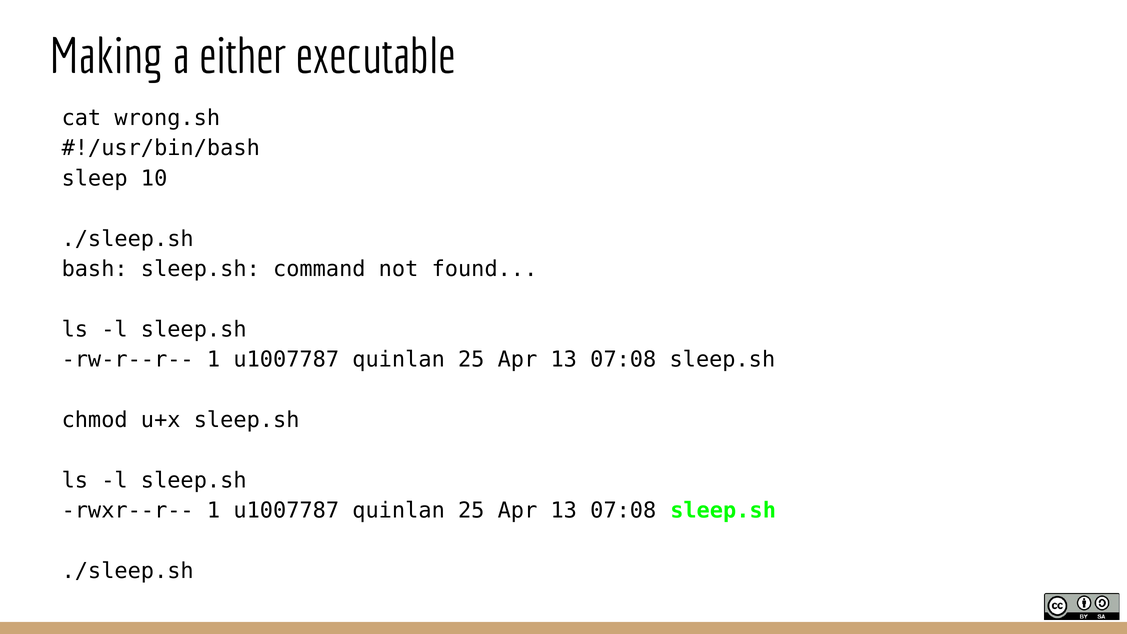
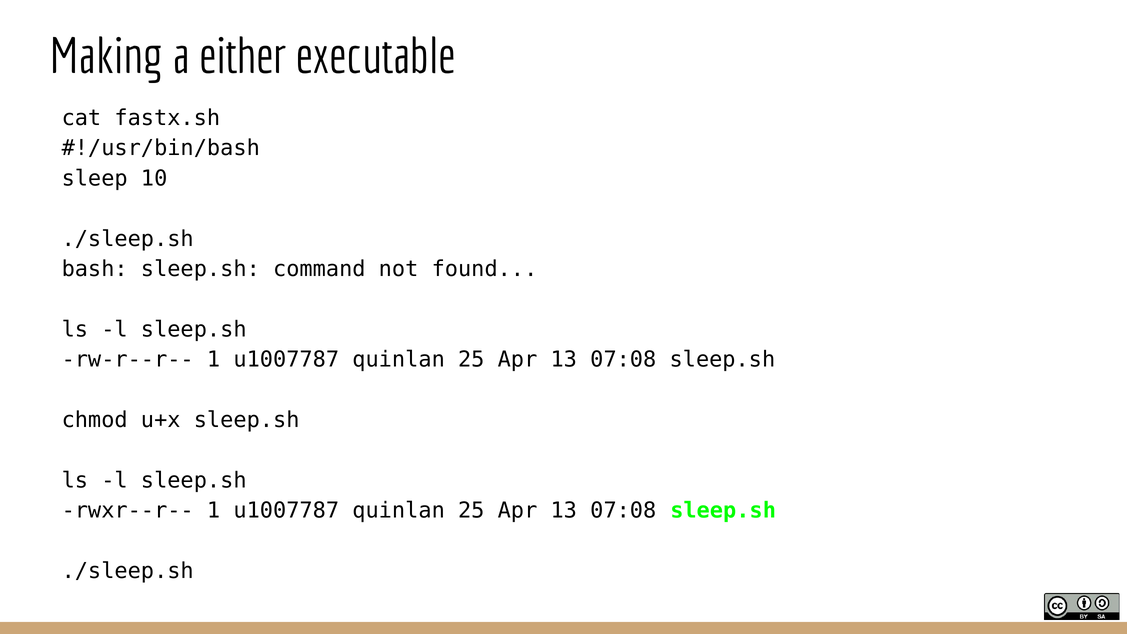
wrong.sh: wrong.sh -> fastx.sh (167, 118)
